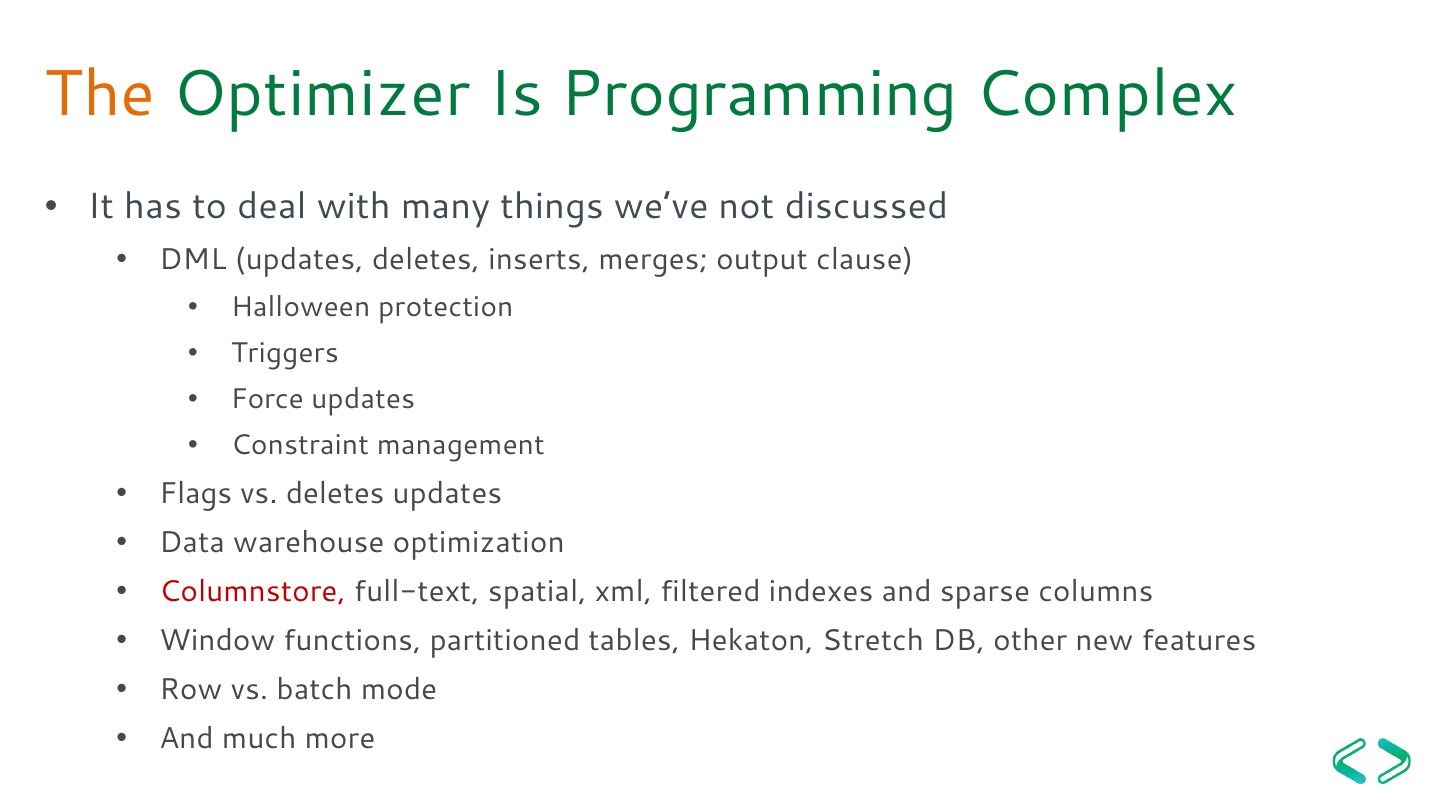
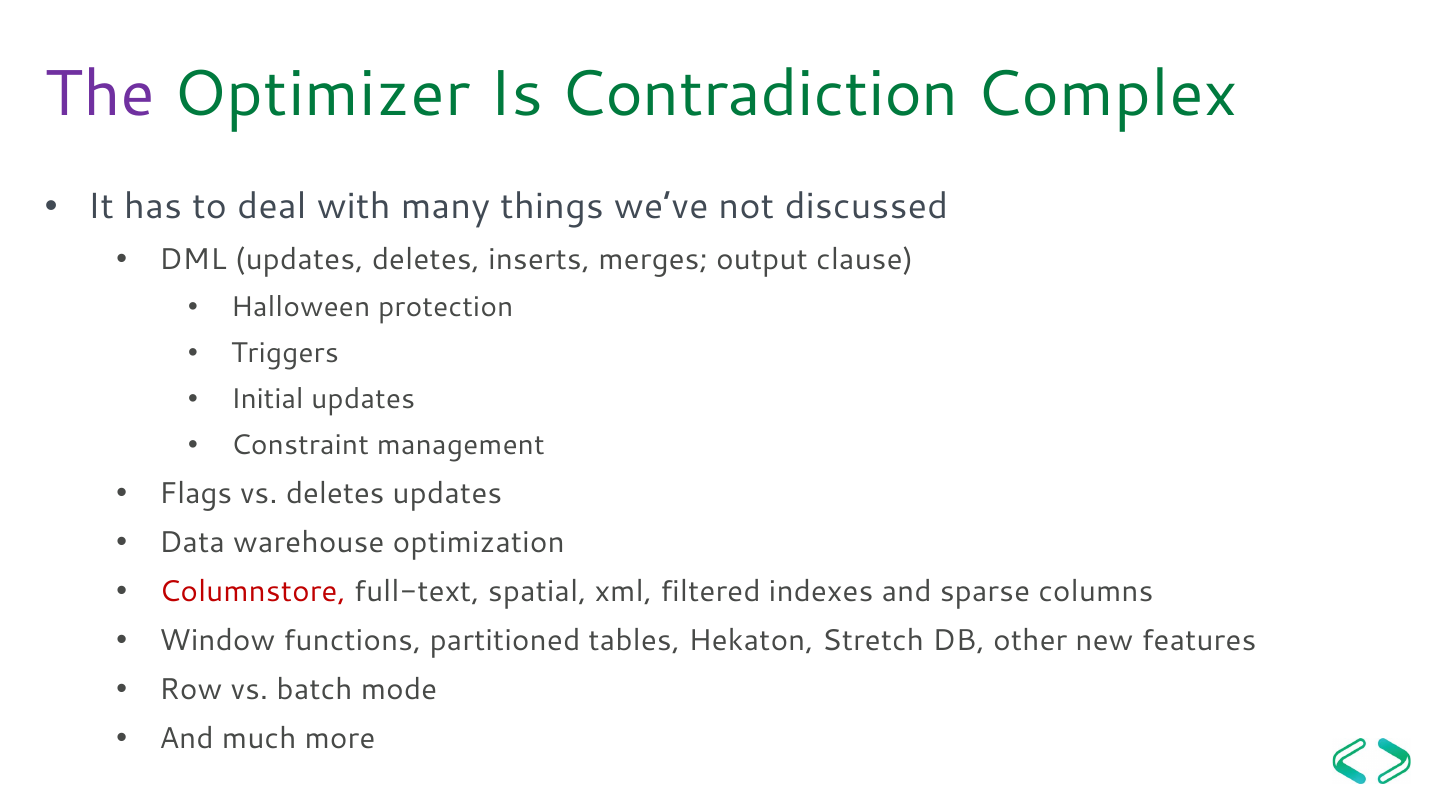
The colour: orange -> purple (100, 94)
Programming: Programming -> Contradiction (760, 94)
Force: Force -> Initial (267, 400)
